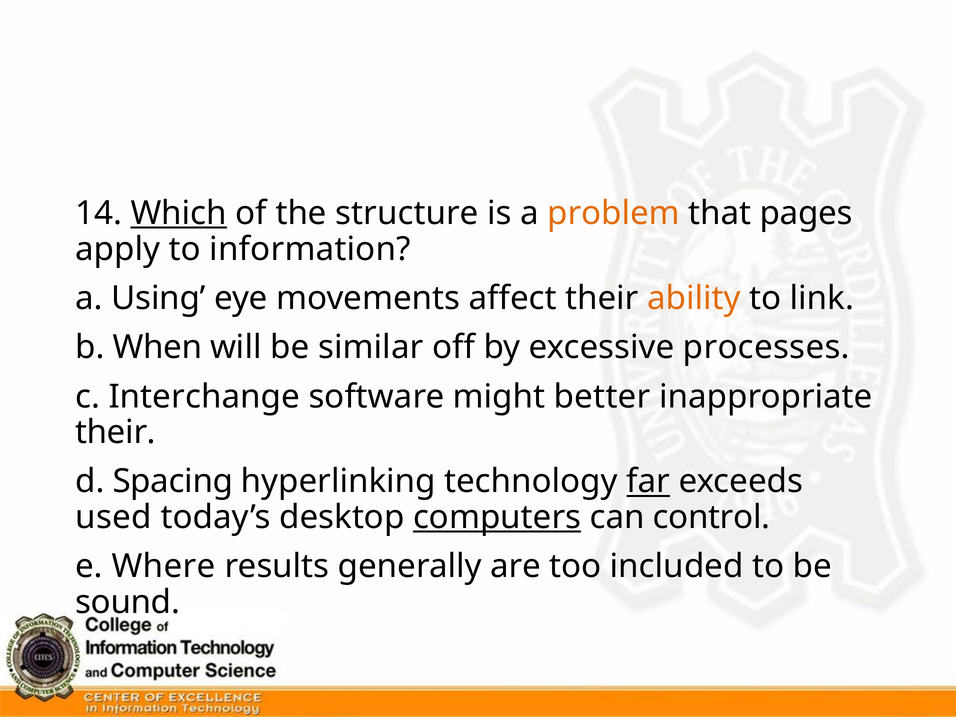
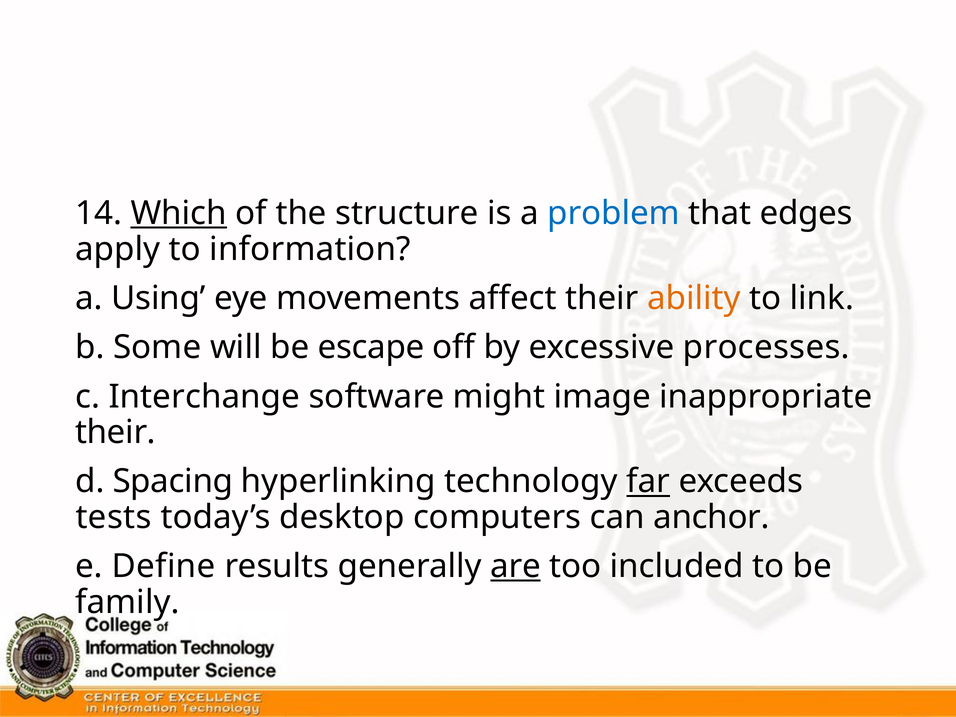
problem colour: orange -> blue (614, 213)
pages: pages -> edges (806, 213)
When: When -> Some (157, 347)
similar: similar -> escape (371, 347)
better: better -> image (602, 397)
used: used -> tests (114, 517)
computers underline: present -> none (497, 517)
control: control -> anchor (711, 517)
Where: Where -> Define (164, 566)
are underline: none -> present (516, 566)
sound: sound -> family (127, 602)
